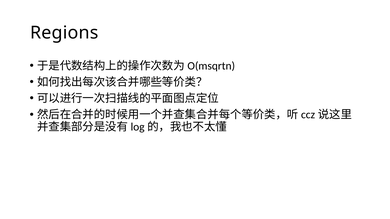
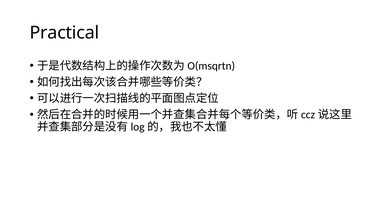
Regions: Regions -> Practical (64, 33)
